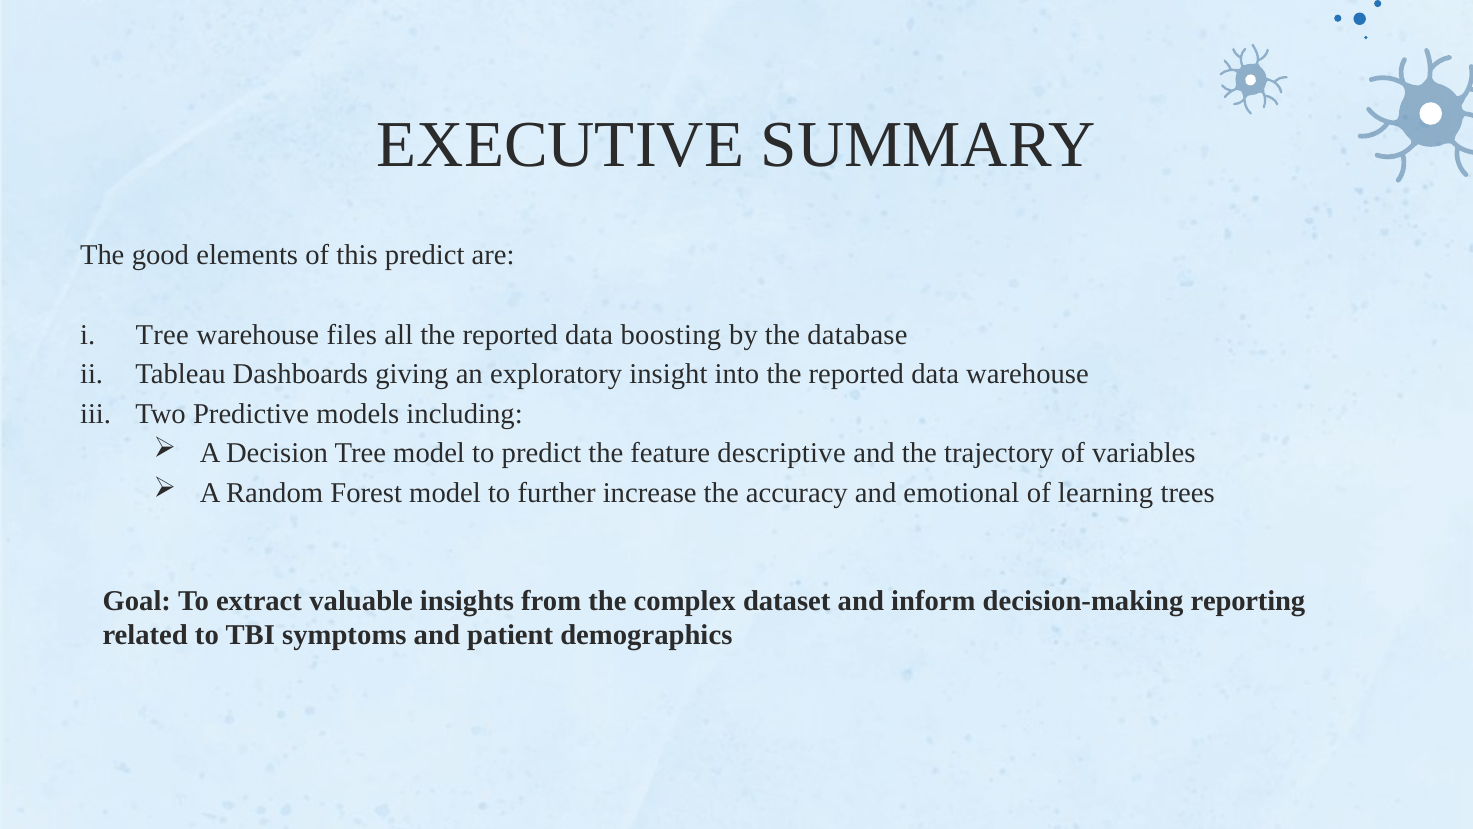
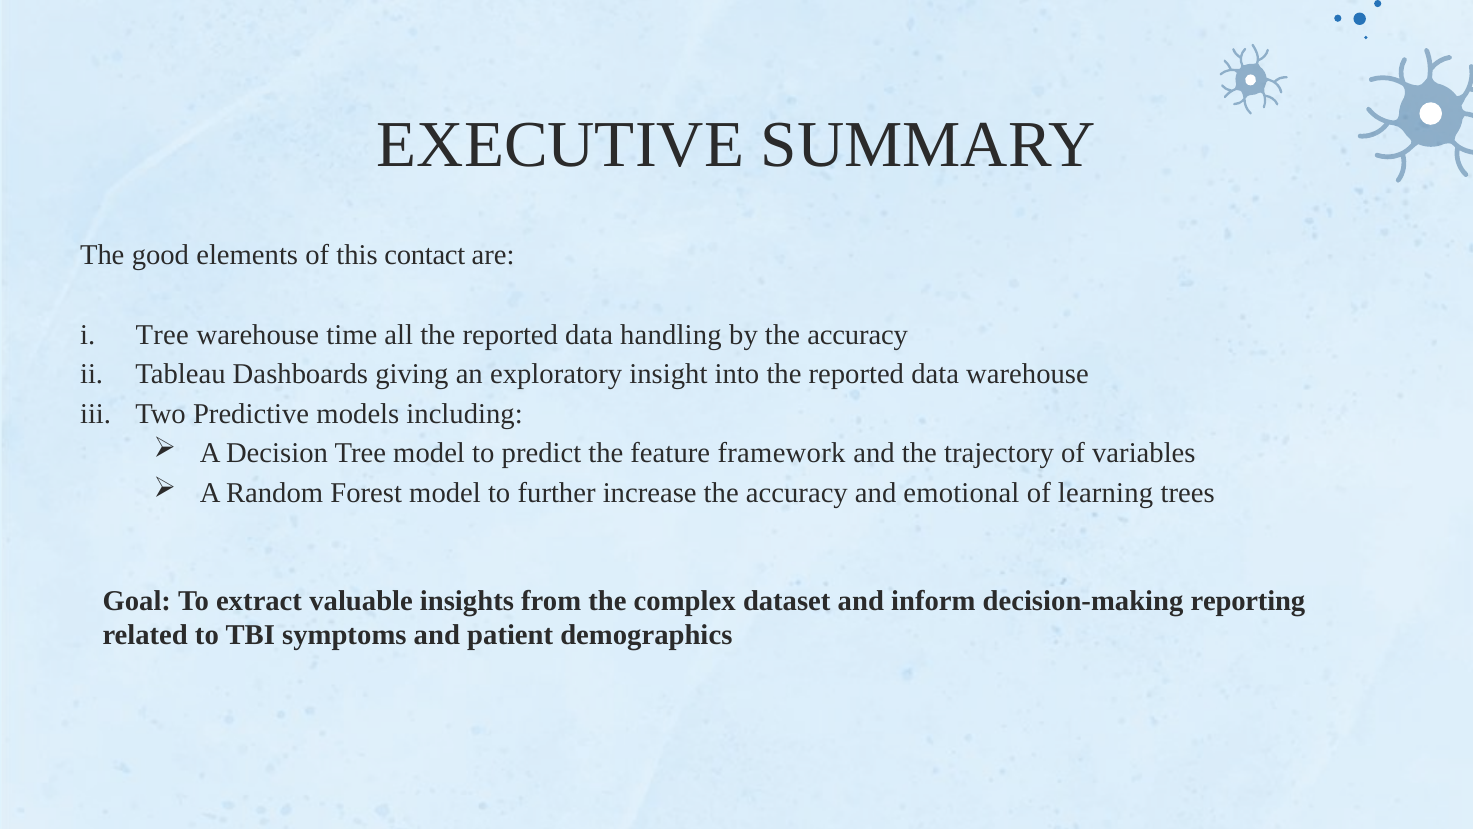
this predict: predict -> contact (425, 255)
files: files -> time (352, 334)
boosting: boosting -> handling (671, 334)
by the database: database -> accuracy (858, 334)
descriptive: descriptive -> framework (782, 453)
